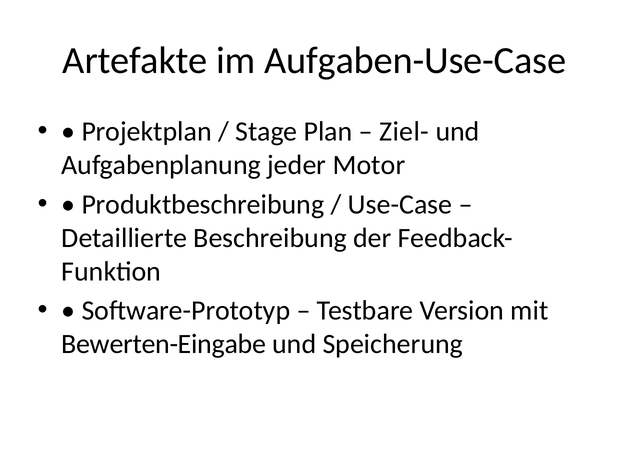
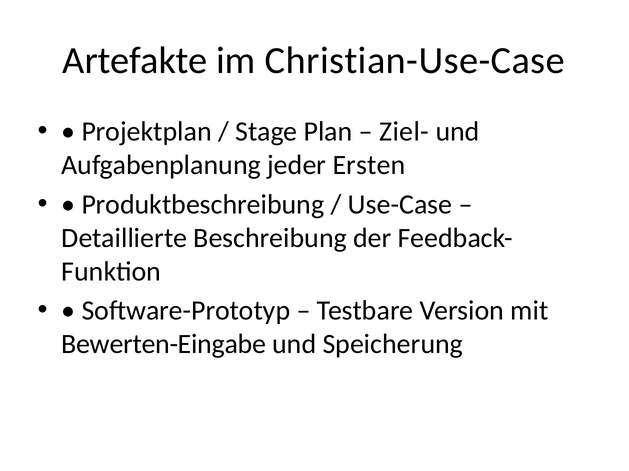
Aufgaben-Use-Case: Aufgaben-Use-Case -> Christian-Use-Case (415, 61)
Motor: Motor -> Ersten (369, 166)
